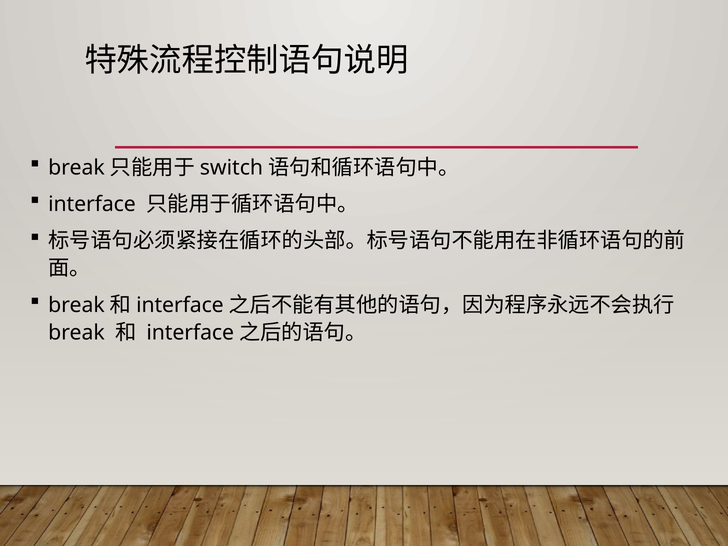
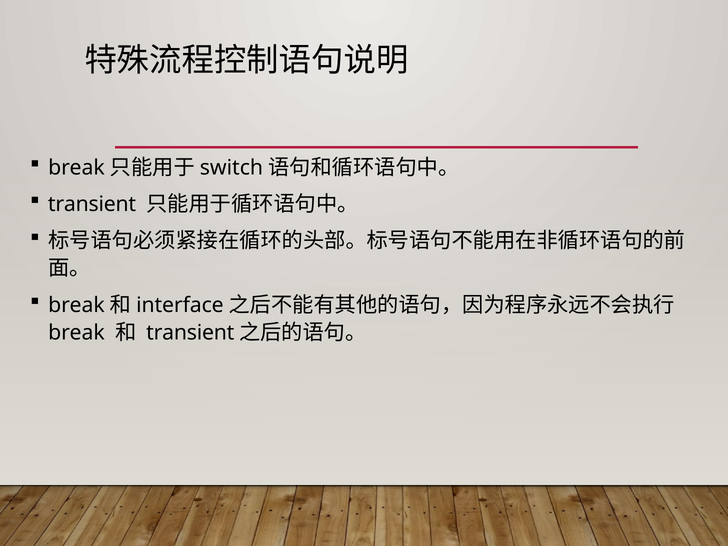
interface: interface -> transient (92, 204)
interface: interface -> transient (190, 333)
